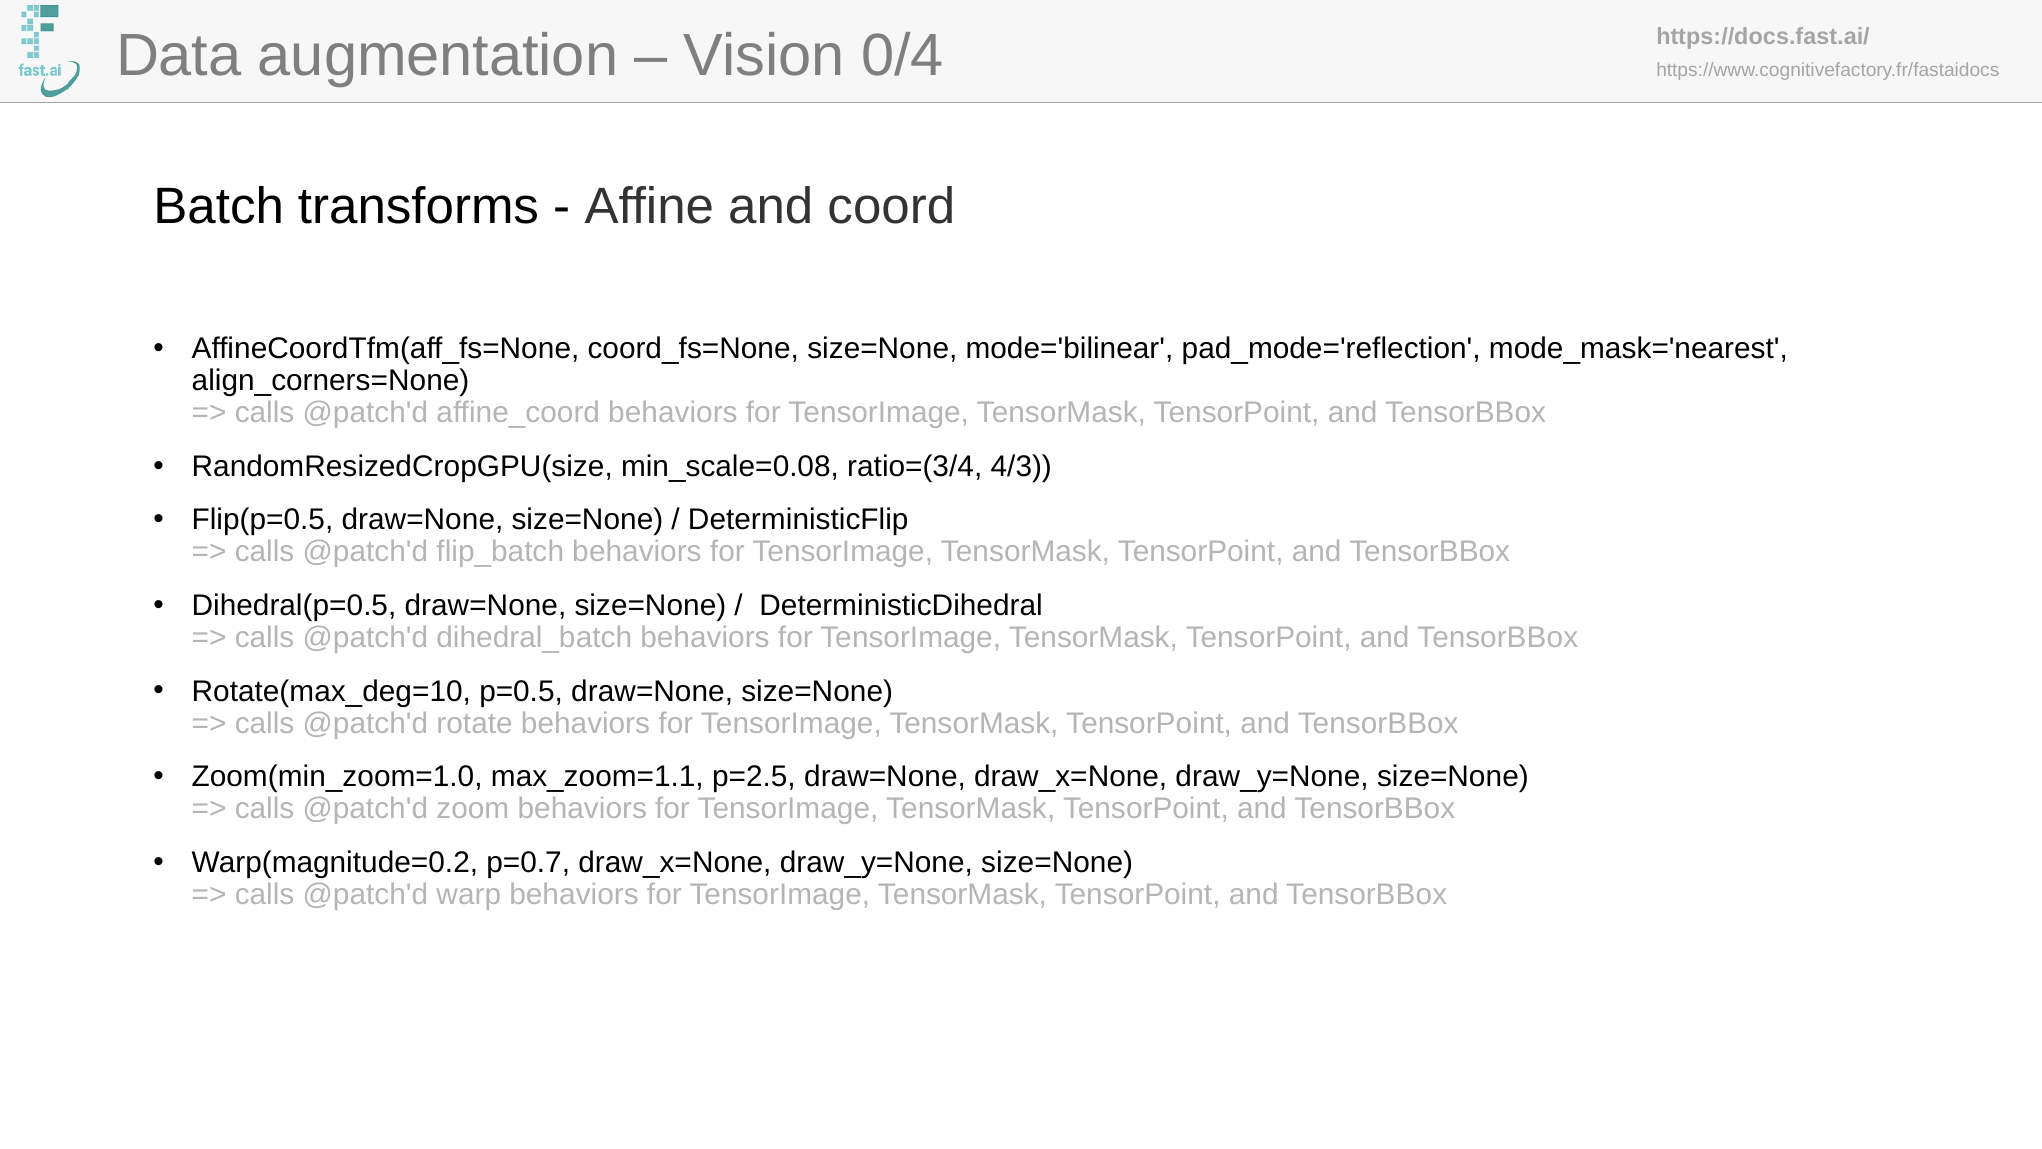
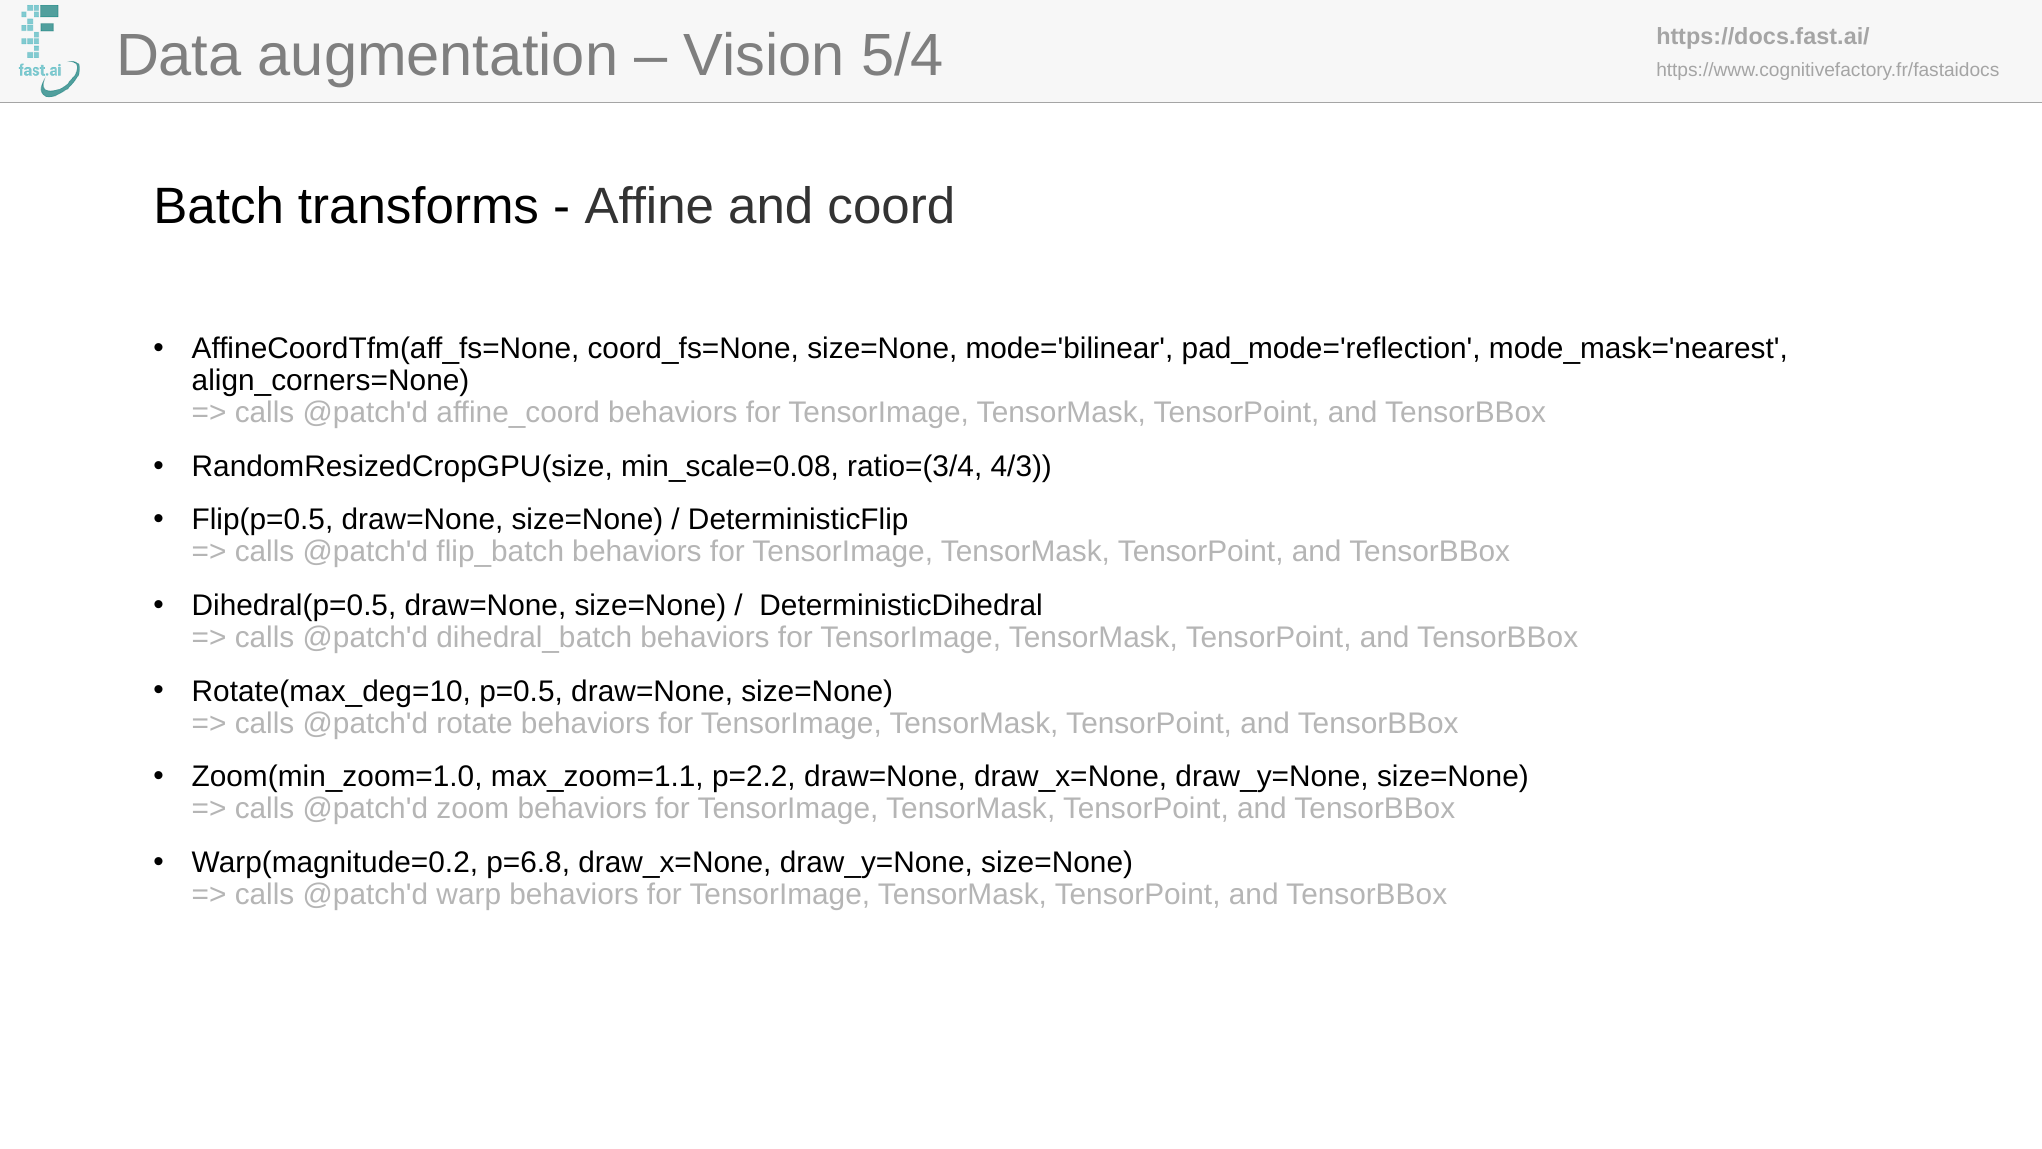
0/4: 0/4 -> 5/4 (903, 56)
p=2.5: p=2.5 -> p=2.2 (754, 777)
p=0.7: p=0.7 -> p=6.8 (528, 862)
